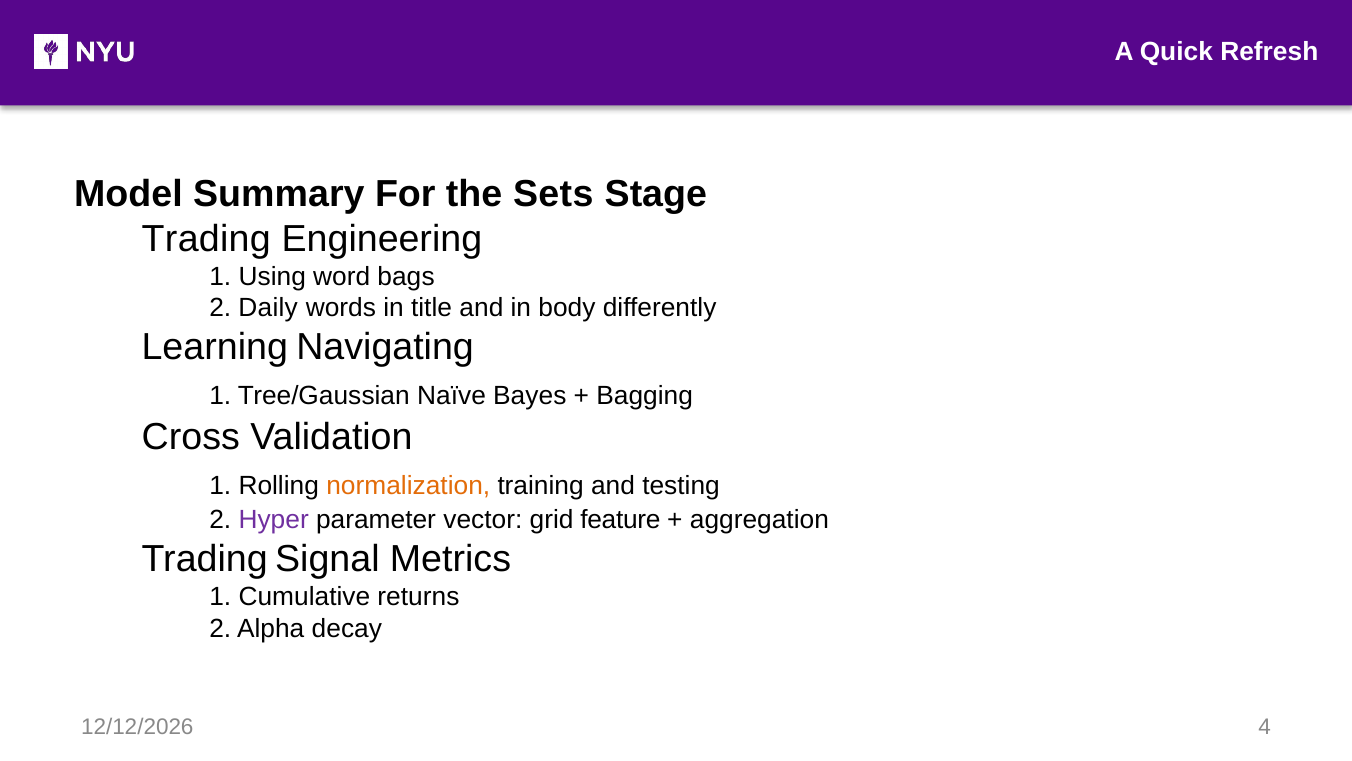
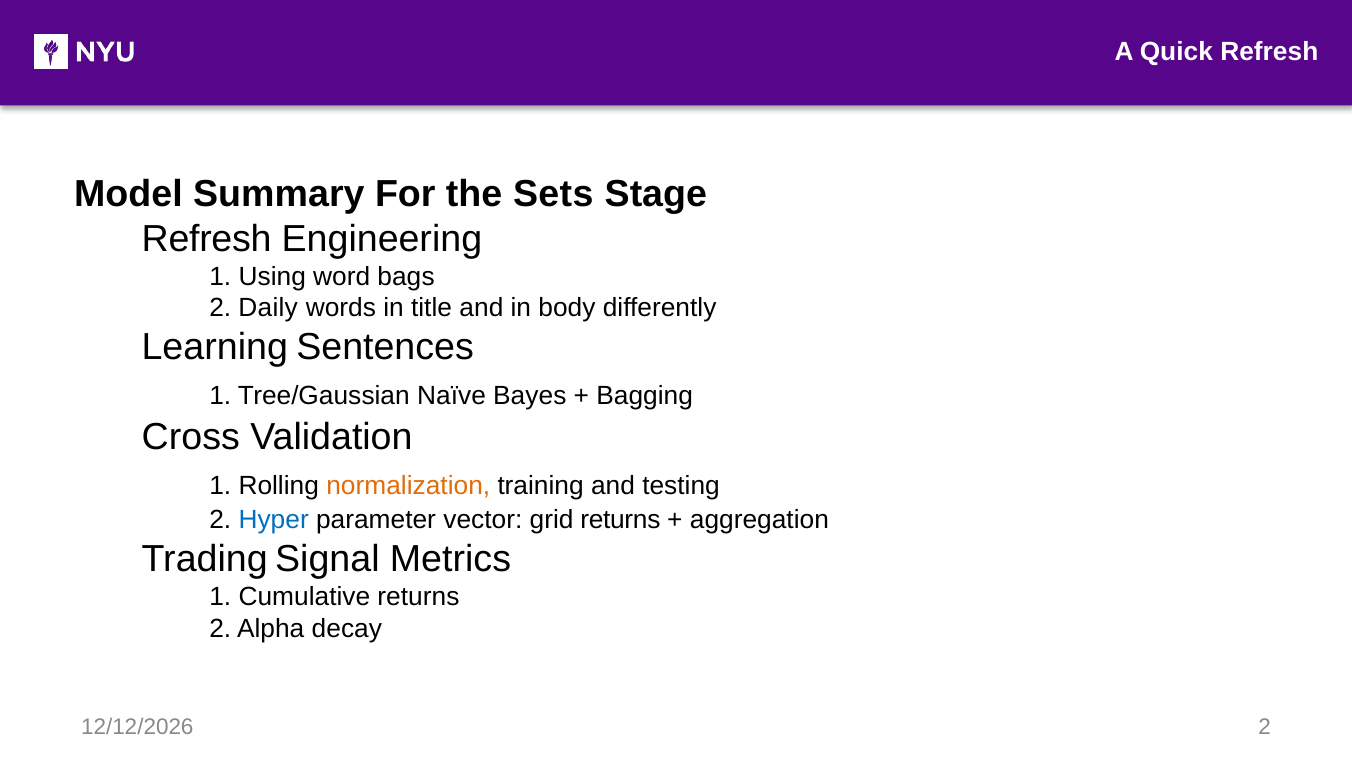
Trading: Trading -> Refresh (207, 239)
Navigating: Navigating -> Sentences (385, 347)
Hyper colour: purple -> blue (274, 520)
grid feature: feature -> returns (620, 520)
4: 4 -> 2 (1265, 727)
